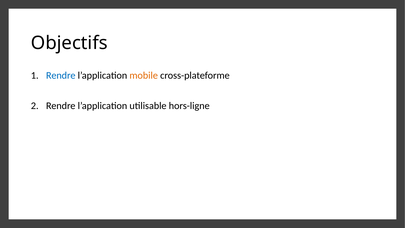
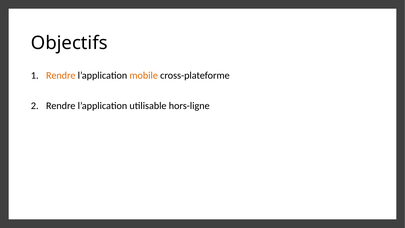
Rendre colour: blue -> orange (61, 75)
